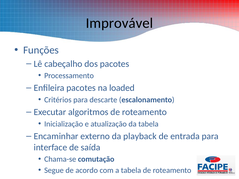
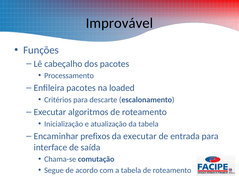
externo: externo -> prefixos (95, 136)
da playback: playback -> executar (140, 136)
